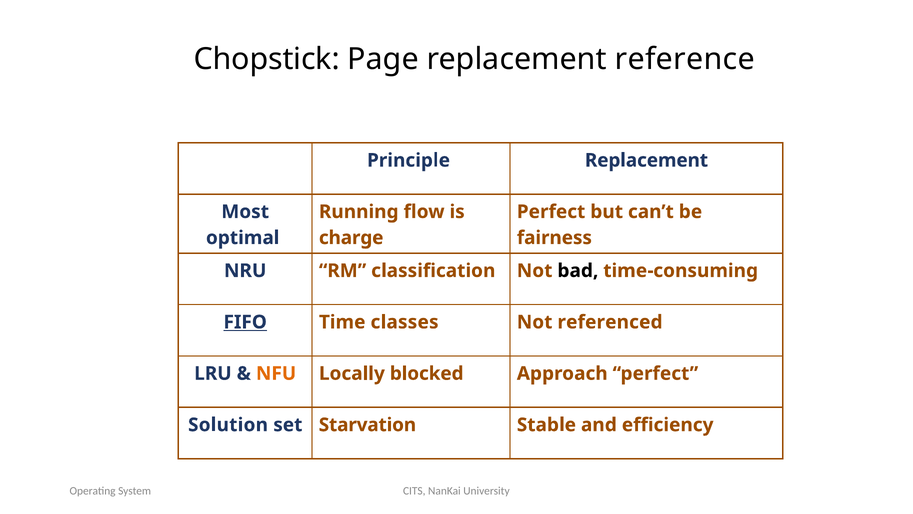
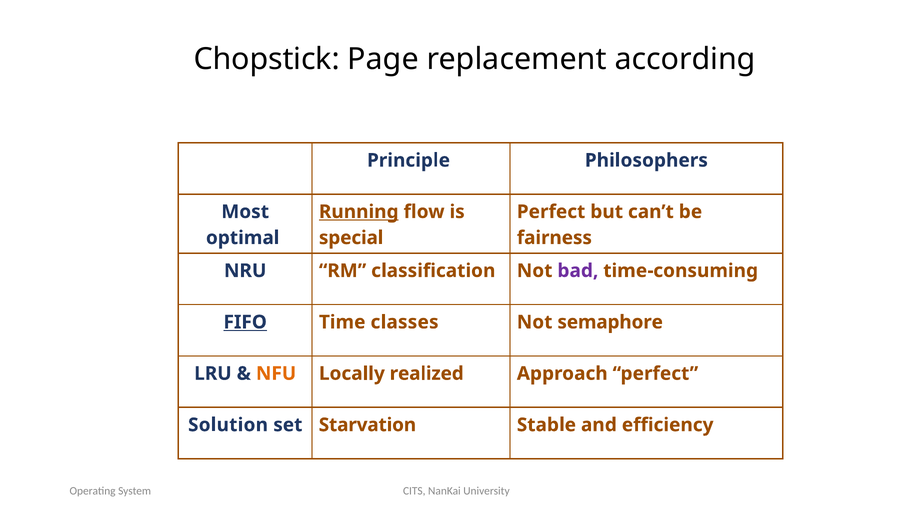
reference: reference -> according (685, 59)
Principle Replacement: Replacement -> Philosophers (646, 160)
Running underline: none -> present (359, 212)
charge: charge -> special (351, 238)
bad colour: black -> purple (578, 271)
referenced: referenced -> semaphore (610, 322)
blocked: blocked -> realized (427, 373)
